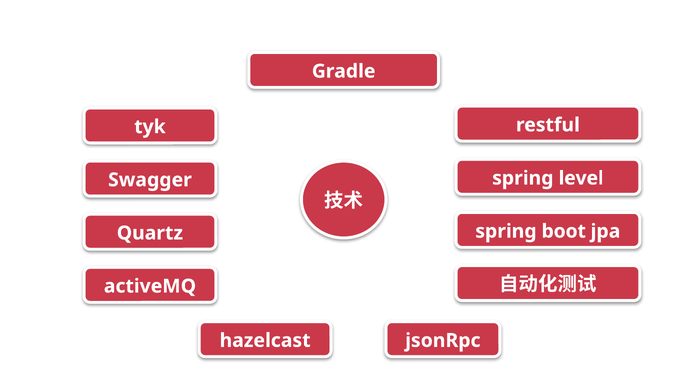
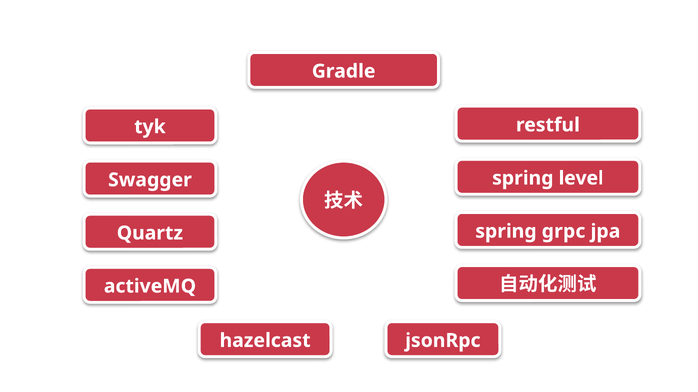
boot: boot -> grpc (564, 232)
